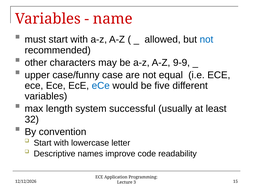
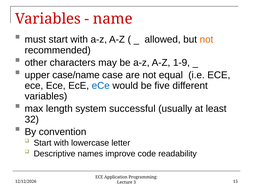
not colour: blue -> orange (206, 39)
9-9: 9-9 -> 1-9 (181, 63)
case/funny: case/funny -> case/name (76, 75)
